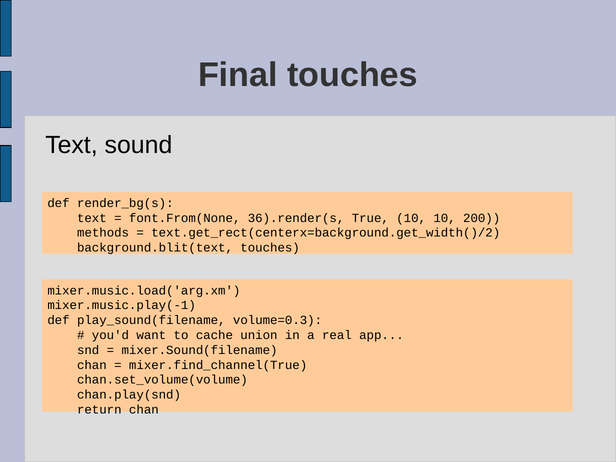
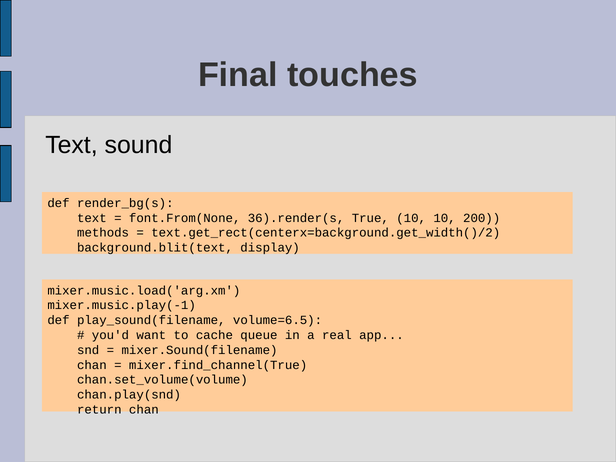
background.blit(text touches: touches -> display (270, 248)
volume=0.3: volume=0.3 -> volume=6.5 (278, 320)
union: union -> queue (259, 335)
